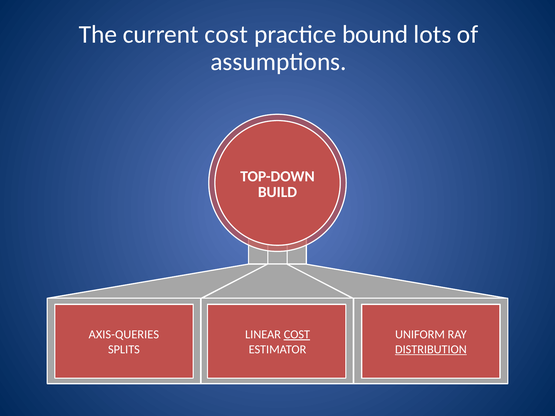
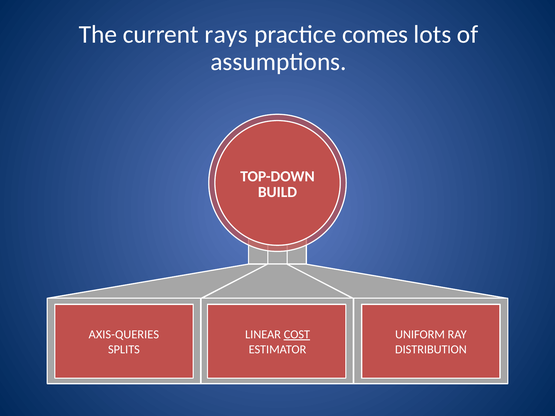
current cost: cost -> rays (226, 34)
bound: bound -> comes (375, 34)
DISTRIBUTION underline: present -> none (431, 350)
